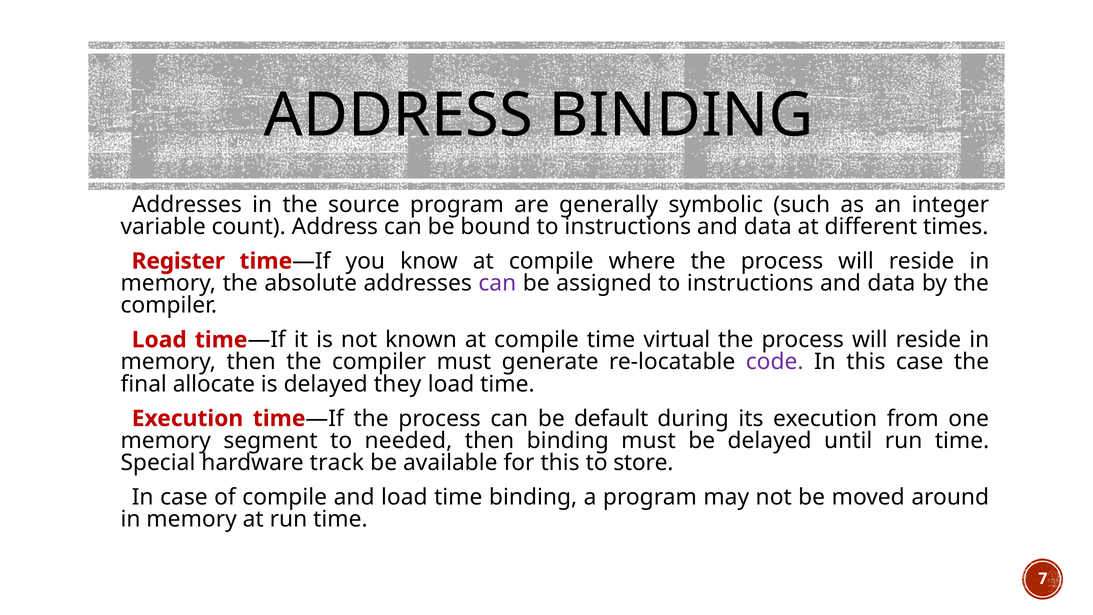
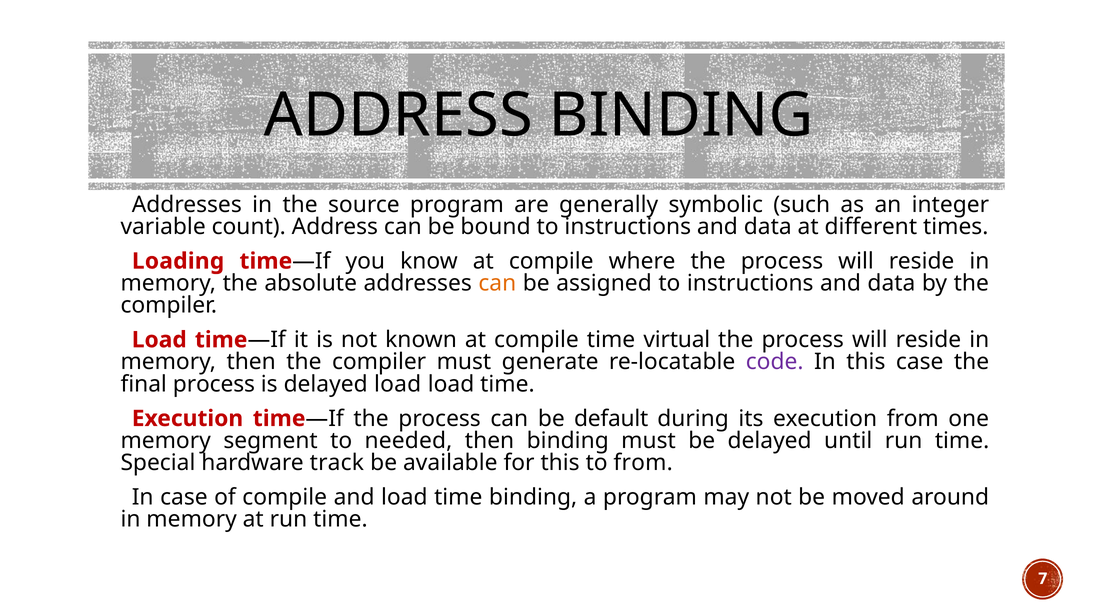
Register: Register -> Loading (178, 261)
can colour: purple -> orange (497, 283)
final allocate: allocate -> process (214, 384)
delayed they: they -> load (398, 384)
to store: store -> from (643, 463)
